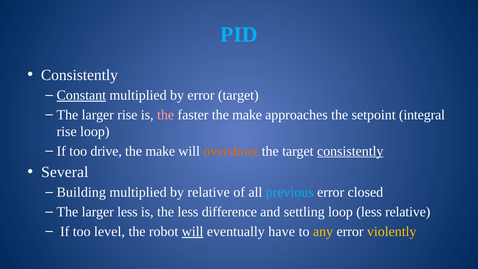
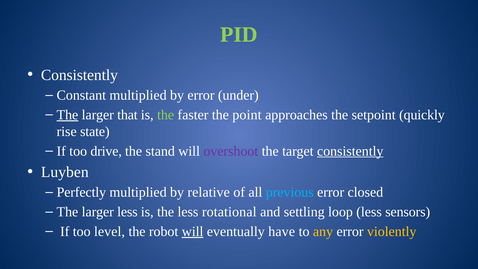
PID colour: light blue -> light green (239, 35)
Constant underline: present -> none (81, 95)
error target: target -> under (238, 95)
The underline: none -> present (67, 115)
larger rise: rise -> that (127, 115)
the colour: pink -> light green (166, 115)
faster the make: make -> point (247, 115)
integral: integral -> quickly (422, 115)
rise loop: loop -> state (95, 131)
make: make -> stand (160, 151)
overshoot colour: orange -> purple (231, 151)
Several: Several -> Luyben (65, 172)
Building: Building -> Perfectly (81, 192)
difference: difference -> rotational (229, 212)
less relative: relative -> sensors (408, 212)
